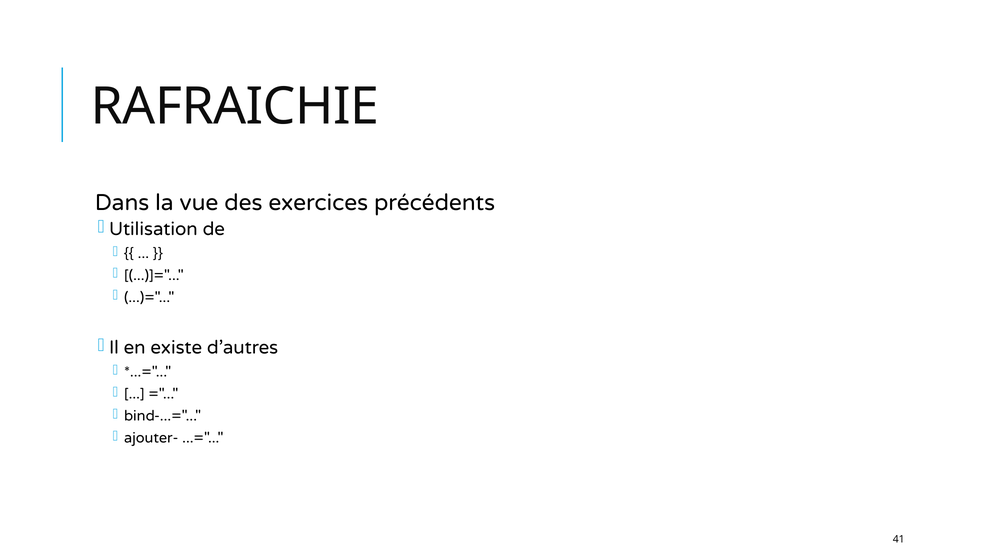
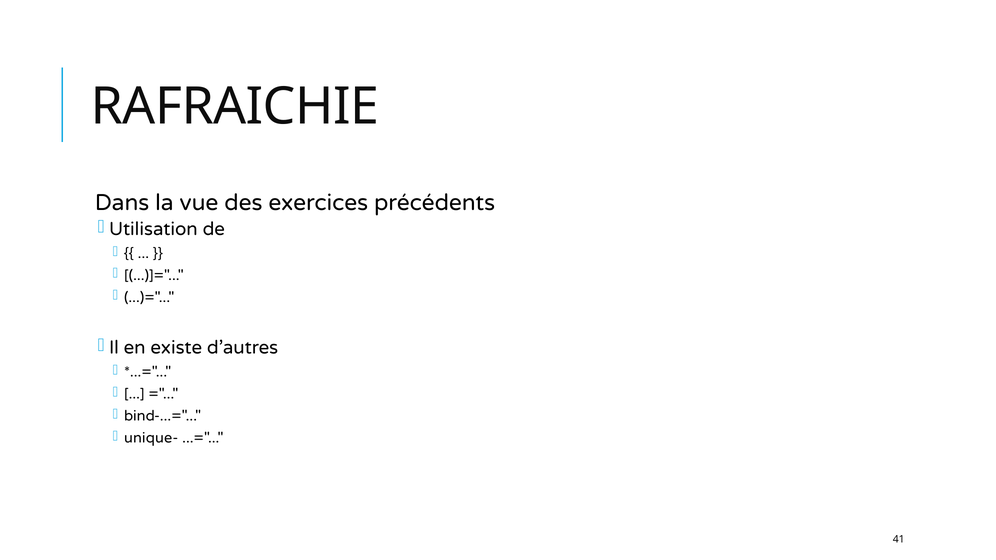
ajouter-: ajouter- -> unique- (151, 438)
